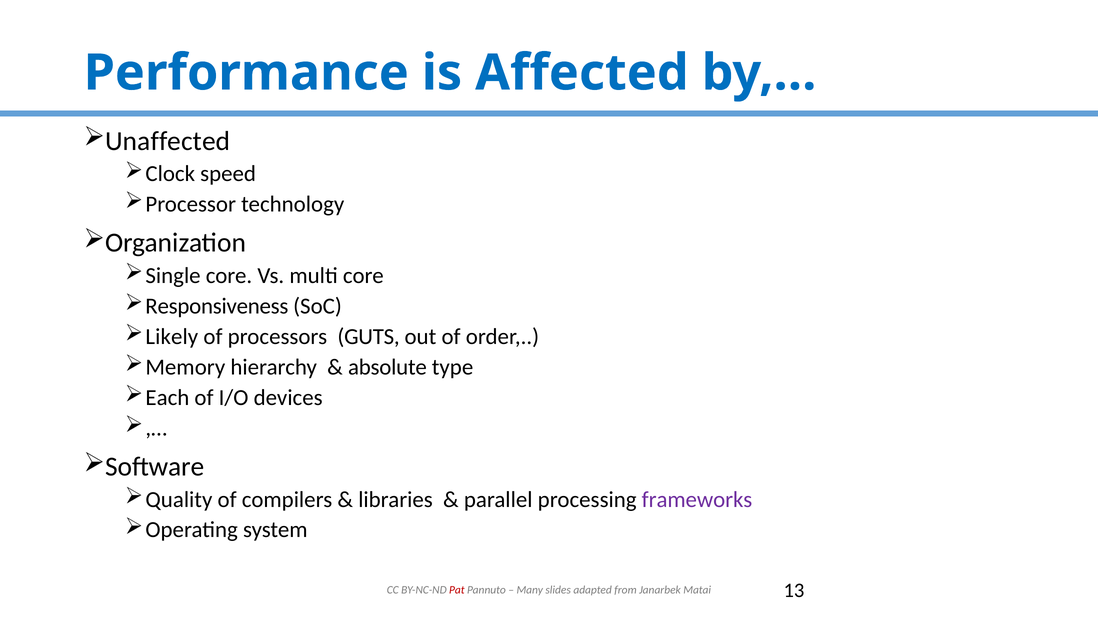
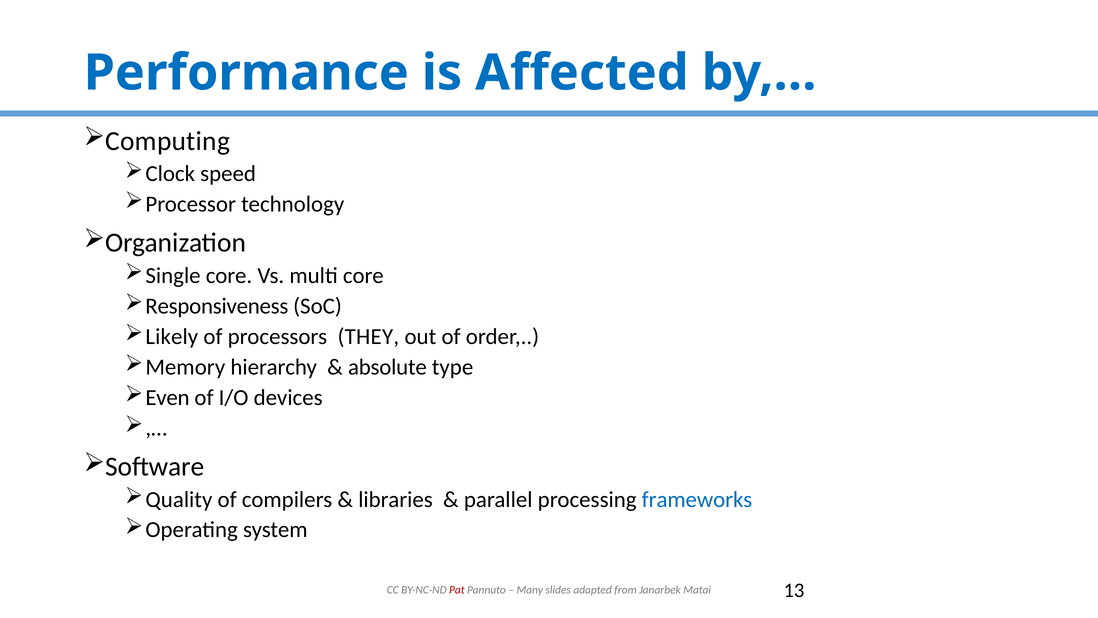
Unaffected: Unaffected -> Computing (168, 141)
GUTS: GUTS -> THEY (368, 336)
Each: Each -> Even (168, 397)
frameworks colour: purple -> blue (697, 499)
